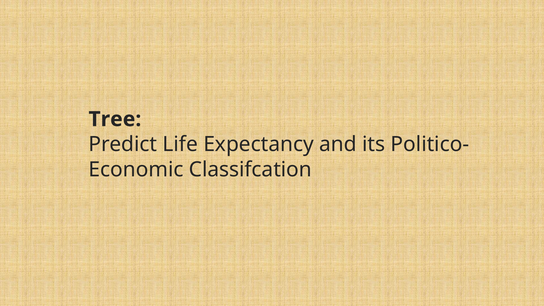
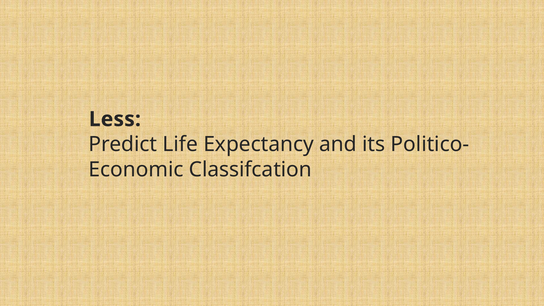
Tree: Tree -> Less (115, 119)
